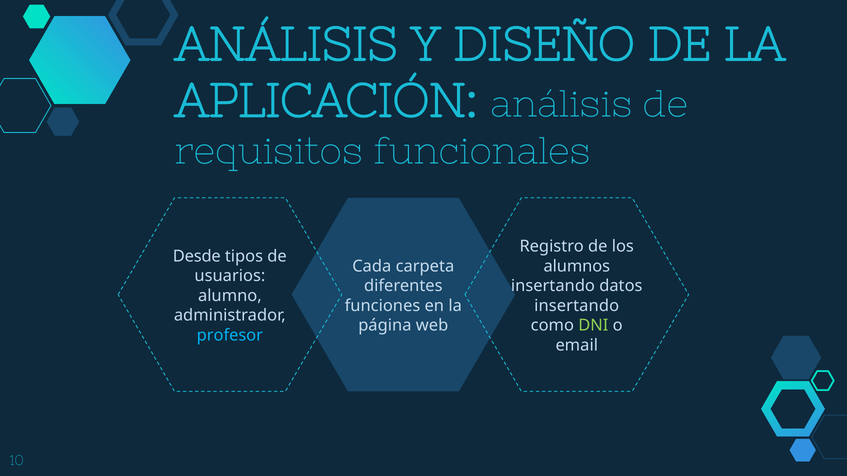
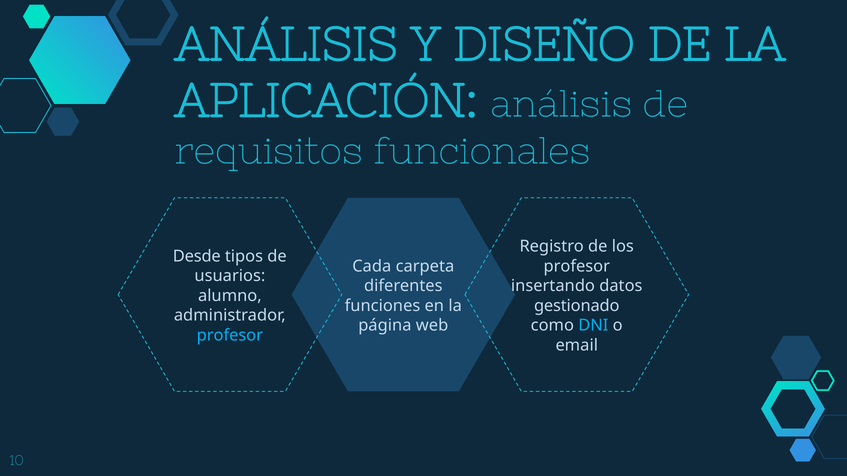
alumnos: alumnos -> profesor (577, 266)
insertando: insertando -> gestionado (577, 306)
DNI colour: light green -> light blue (593, 326)
